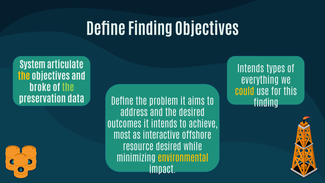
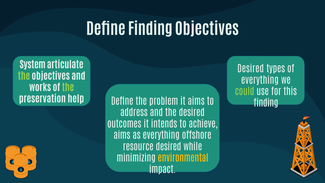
Intends: Intends -> Desired (251, 69)
the colour: yellow -> light green (24, 76)
broke: broke -> works (40, 88)
could colour: yellow -> light green (245, 92)
data: data -> help (76, 99)
most: most -> aims (122, 136)
as interactive: interactive -> everything (161, 136)
